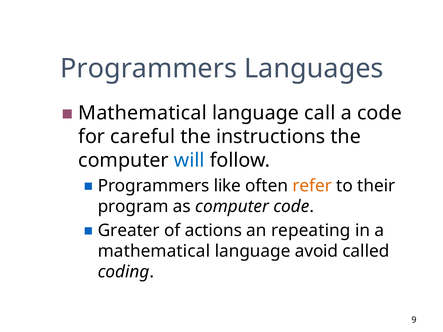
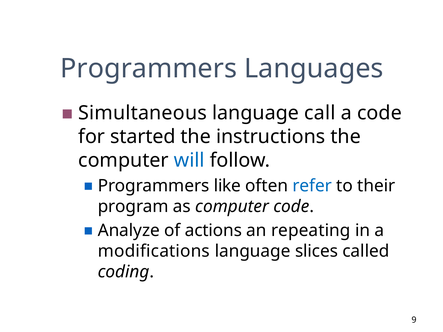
Mathematical: Mathematical -> Simultaneous (143, 113)
careful: careful -> started (143, 137)
refer colour: orange -> blue (312, 186)
Greater: Greater -> Analyze (129, 231)
mathematical: mathematical -> modifications (154, 251)
avoid: avoid -> slices (316, 251)
